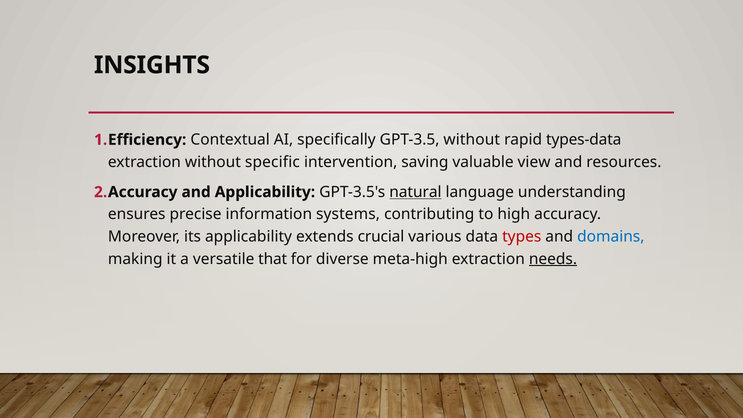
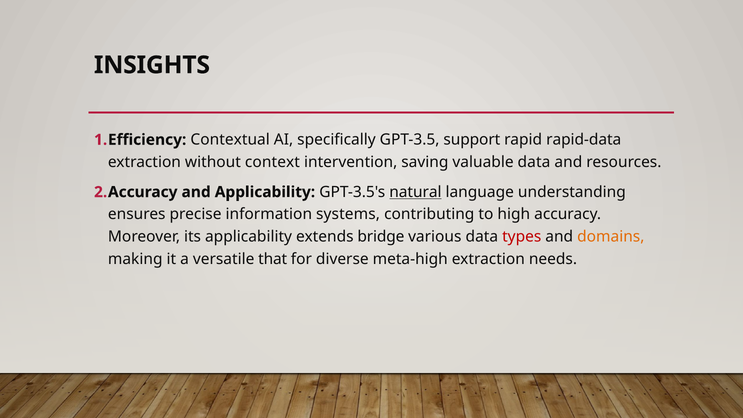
GPT-3.5 without: without -> support (472, 140)
types-data: types-data -> rapid-data (584, 140)
specific: specific -> context (272, 162)
valuable view: view -> data (534, 162)
crucial: crucial -> bridge (381, 237)
domains colour: blue -> orange (611, 237)
needs underline: present -> none (553, 259)
